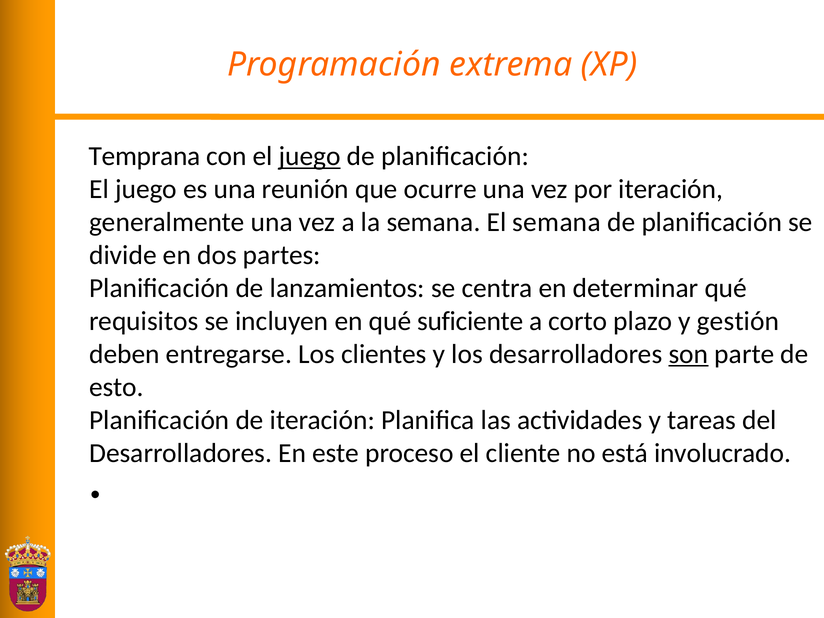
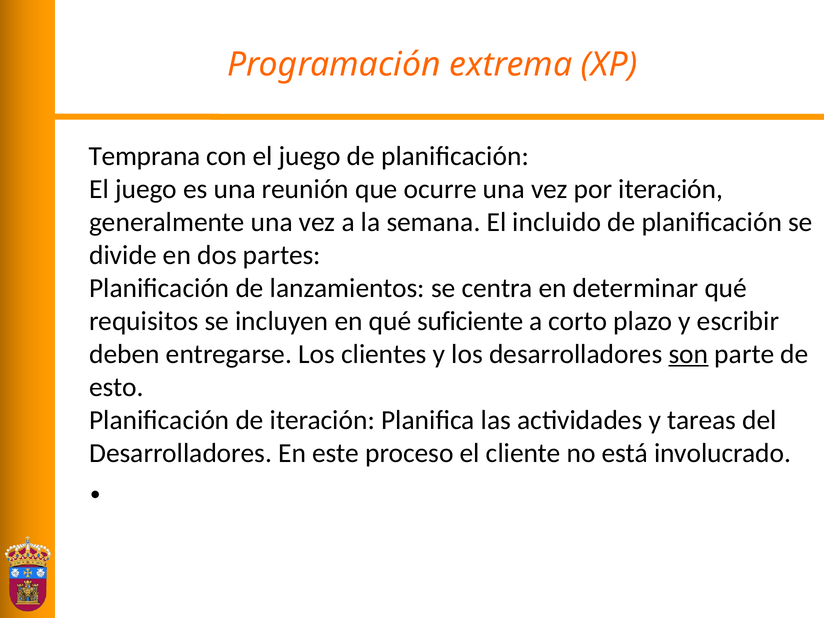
juego underline: present -> none (310, 156)
El semana: semana -> incluido (557, 222)
gestión: gestión -> escribir (738, 321)
